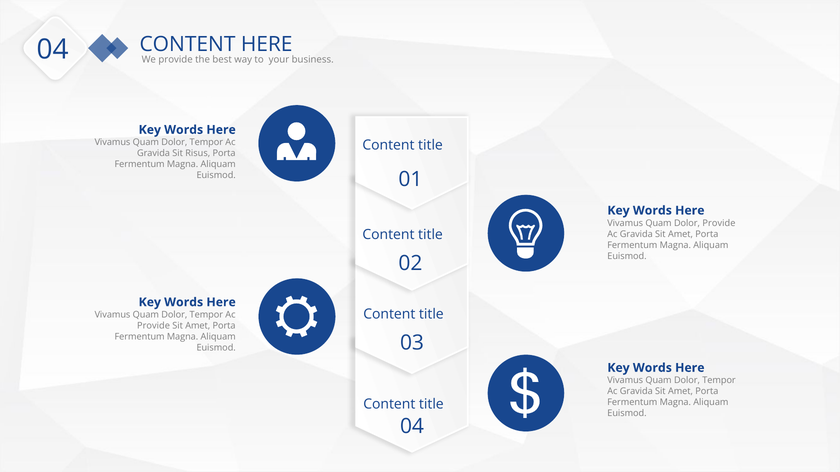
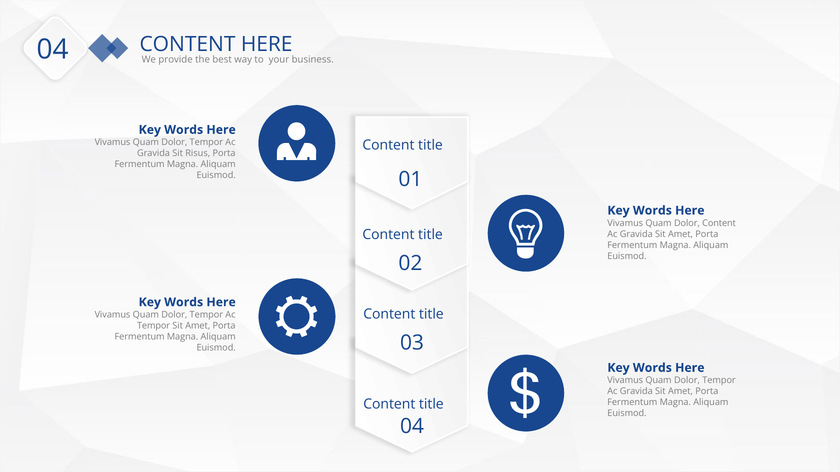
Dolor Provide: Provide -> Content (719, 223)
Provide: Provide -> Tempor (154, 326)
